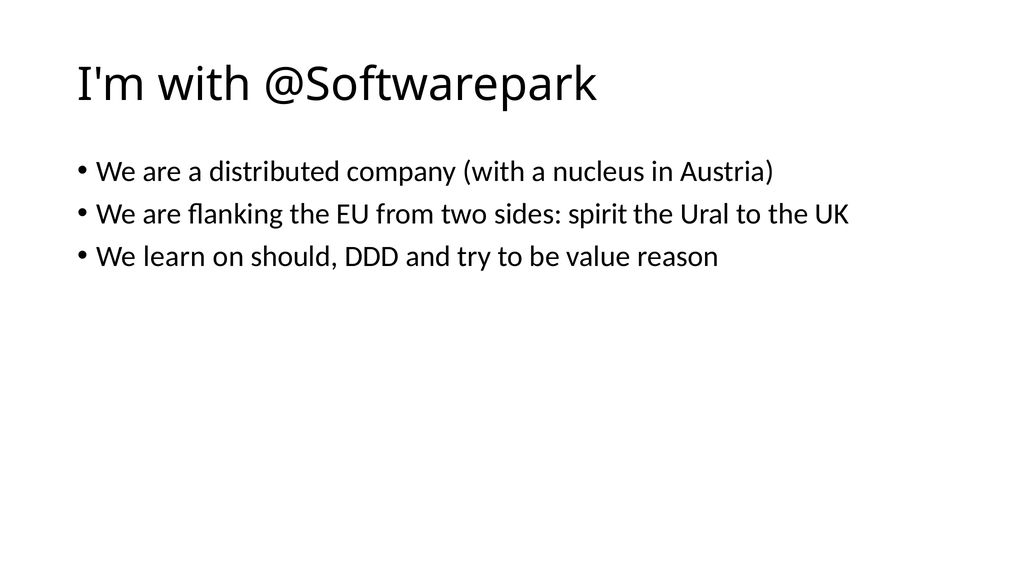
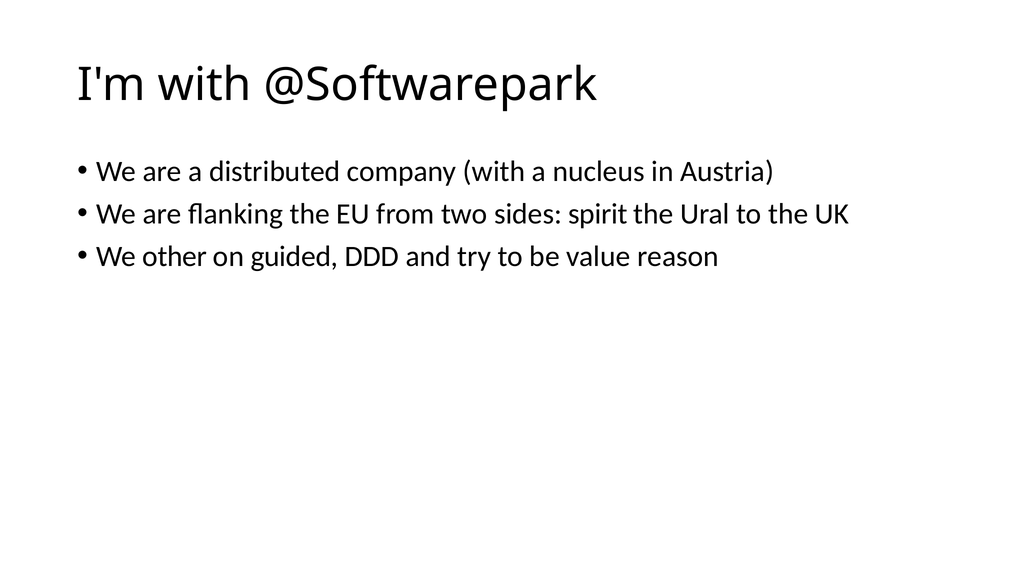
learn: learn -> other (175, 256)
should: should -> guided (294, 256)
